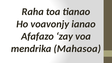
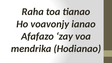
Mahasoa: Mahasoa -> Hodianao (77, 49)
